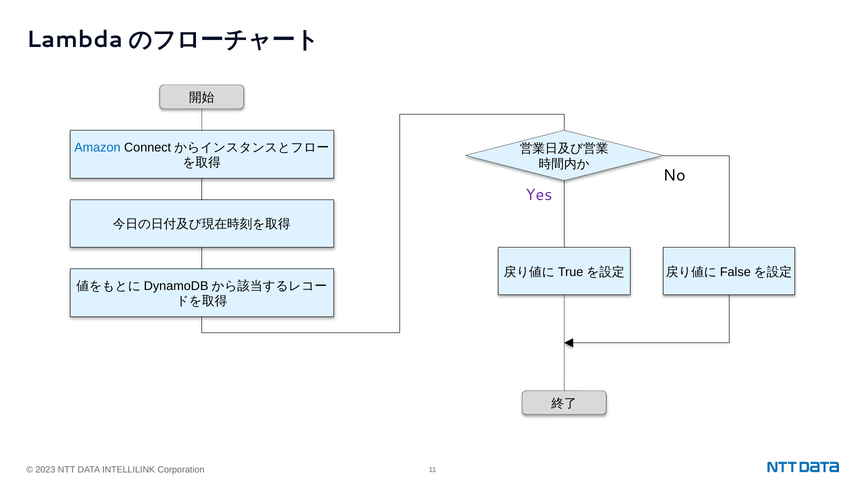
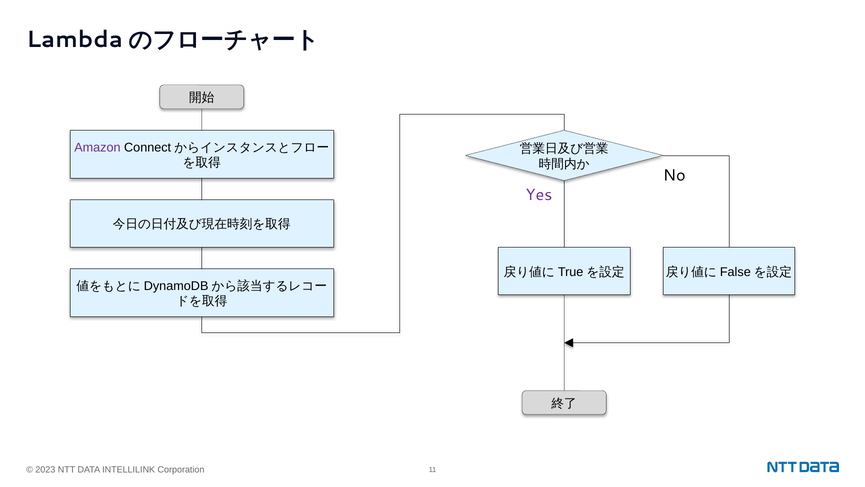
Amazon colour: blue -> purple (97, 147)
